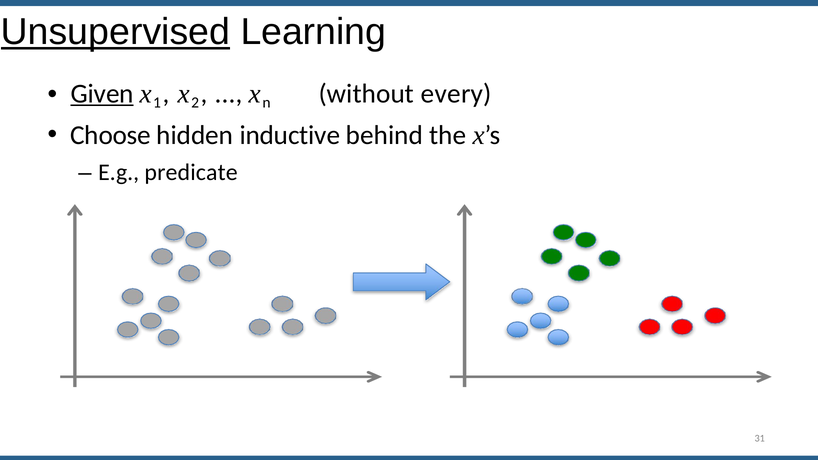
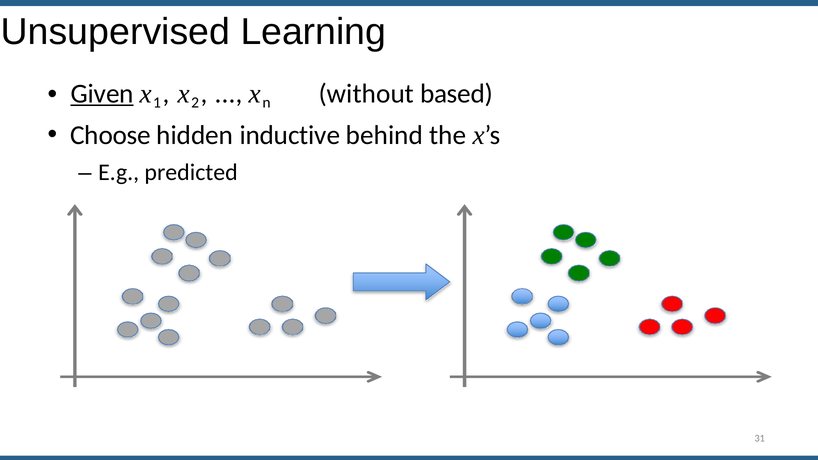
Unsupervised underline: present -> none (115, 32)
every: every -> based (457, 94)
predicate: predicate -> predicted (191, 172)
